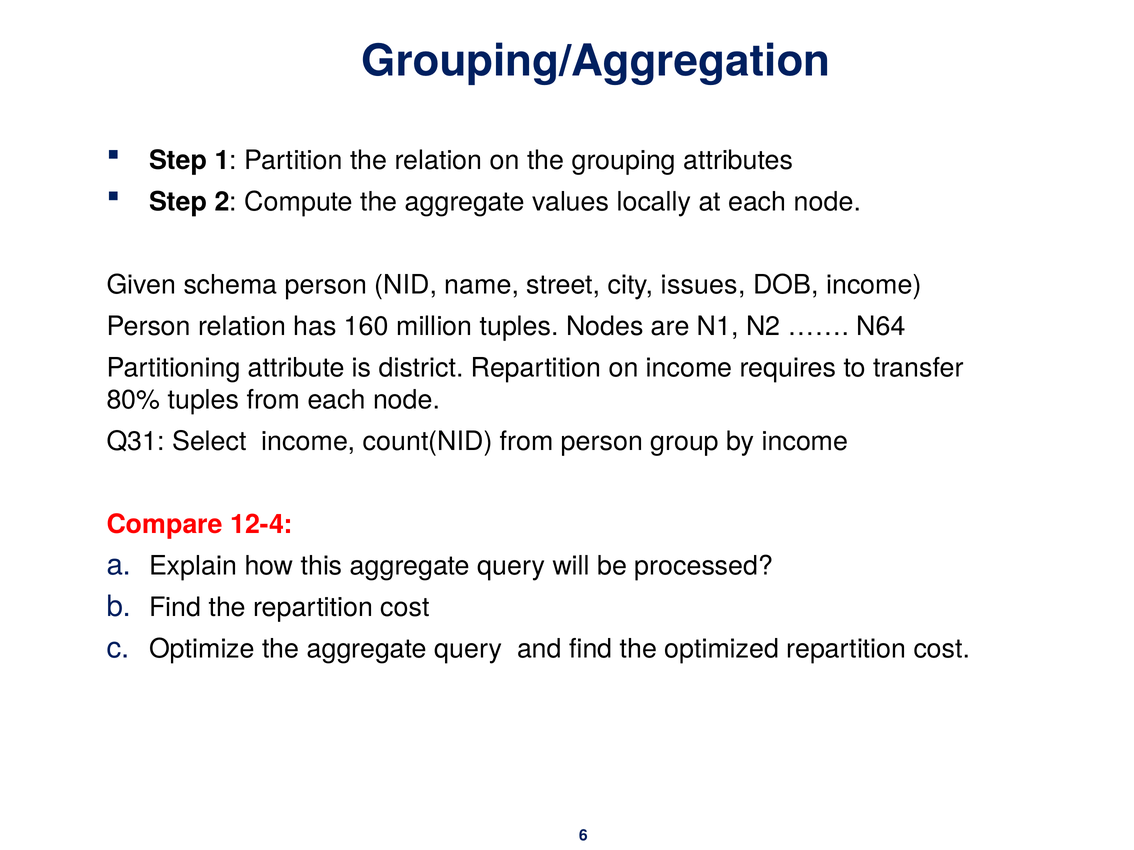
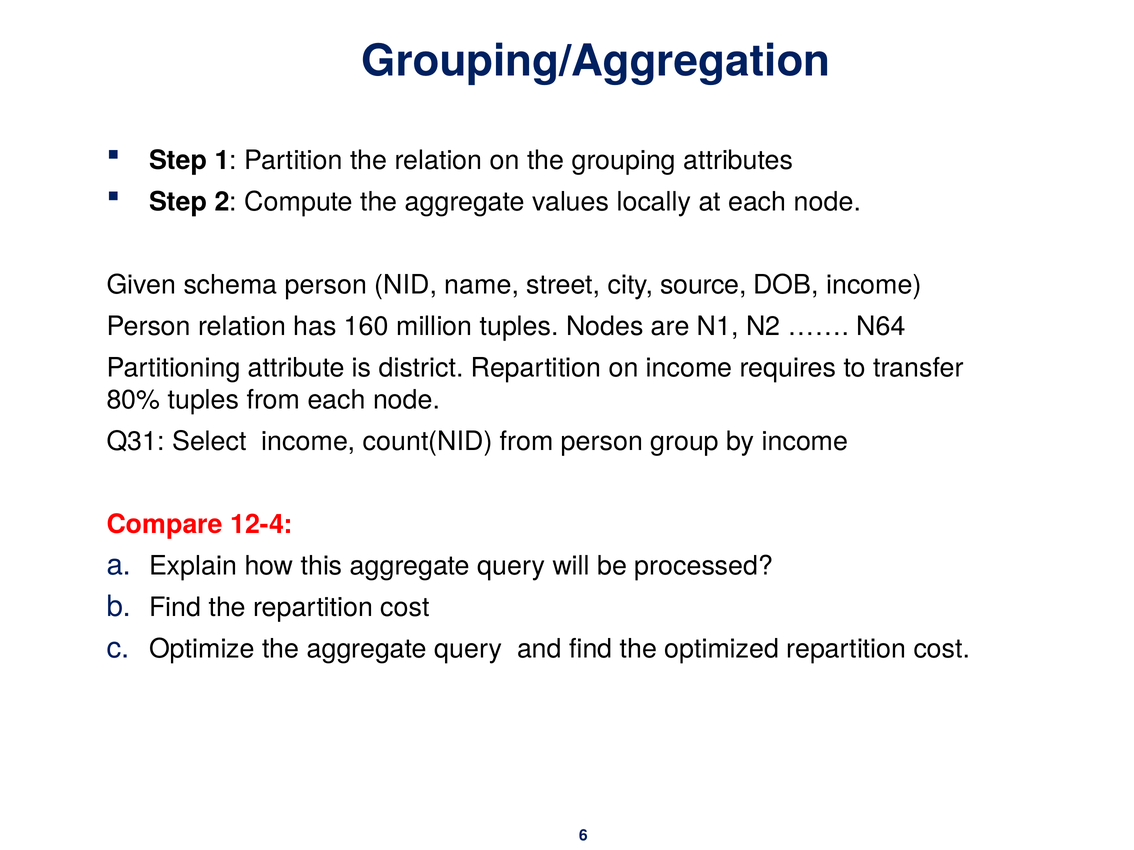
issues: issues -> source (703, 285)
